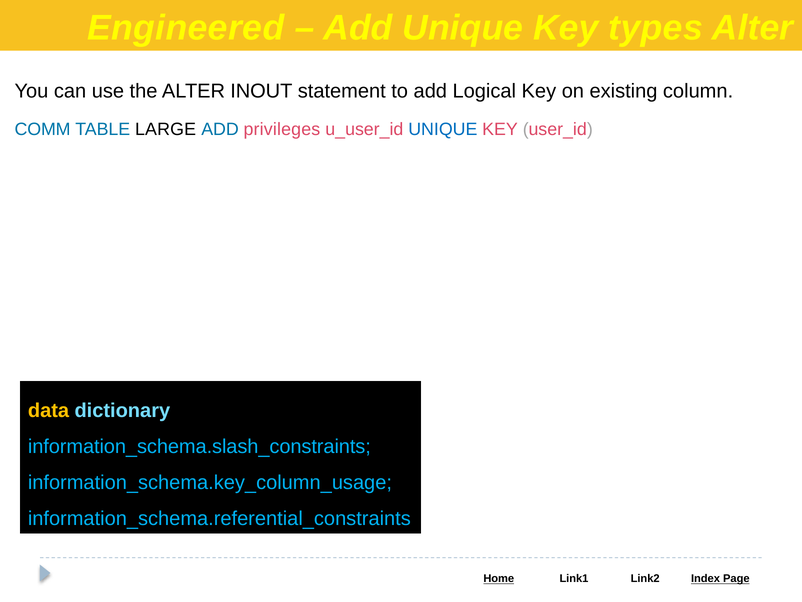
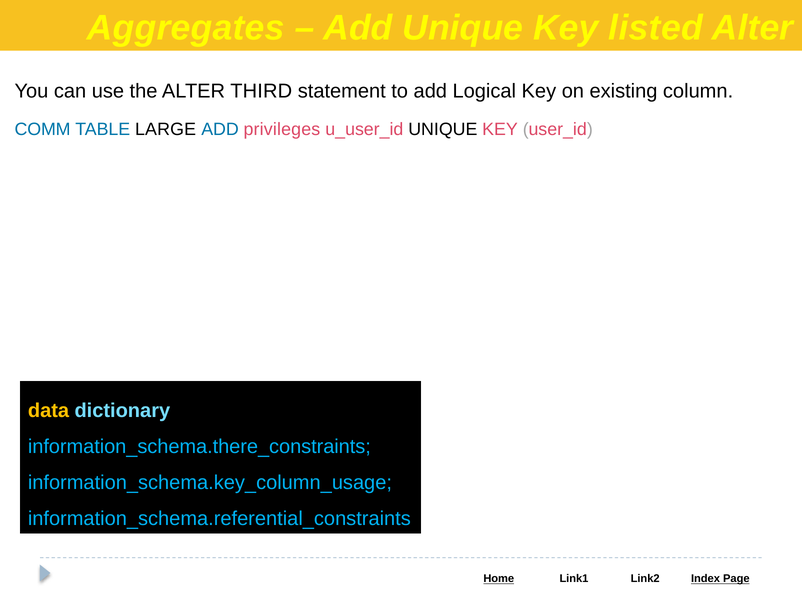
Engineered: Engineered -> Aggregates (186, 28)
types: types -> listed (656, 28)
INOUT: INOUT -> THIRD (261, 91)
UNIQUE colour: blue -> black (443, 129)
information_schema.slash_constraints: information_schema.slash_constraints -> information_schema.there_constraints (199, 446)
